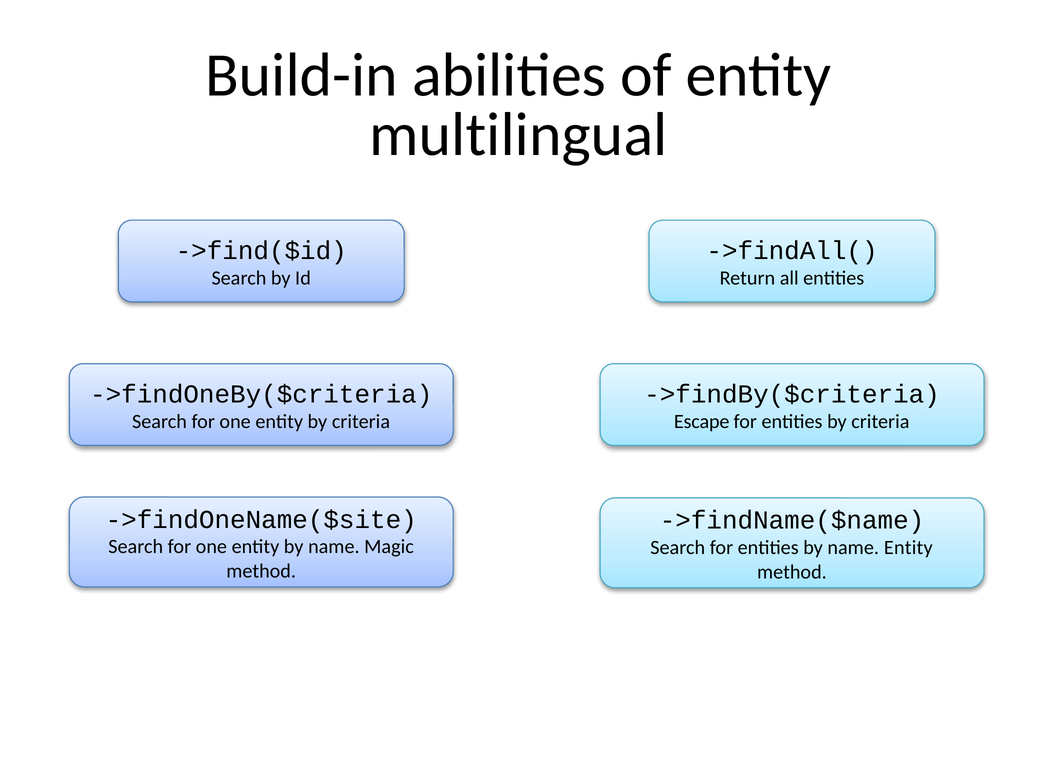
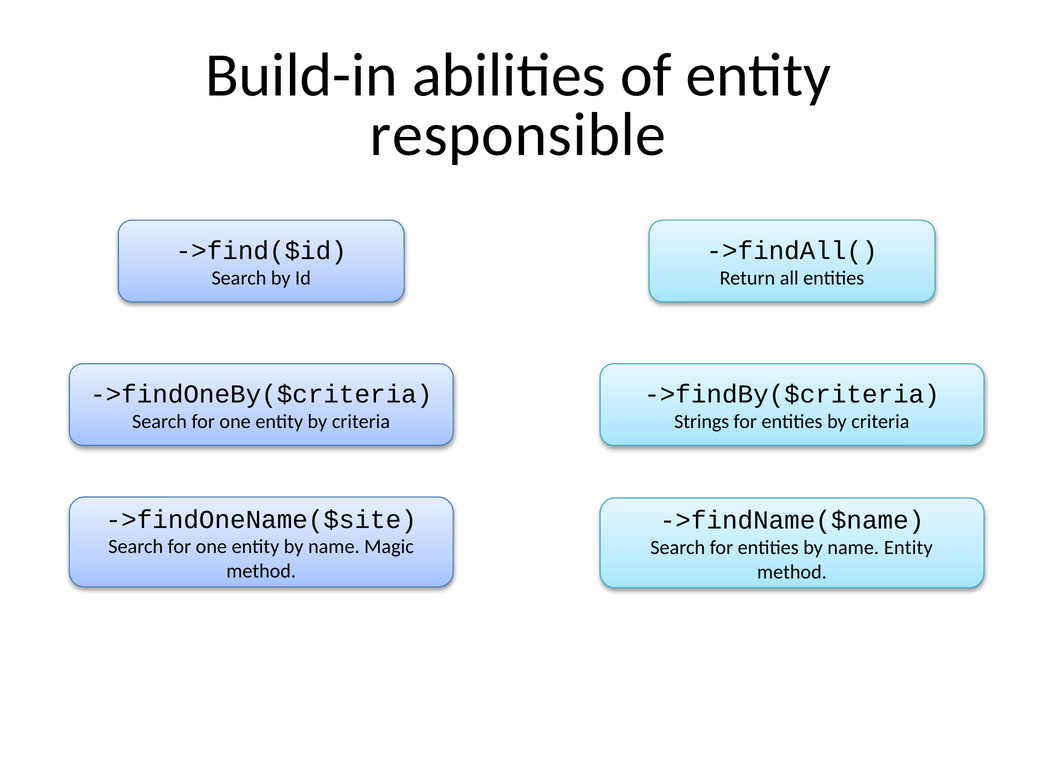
multilingual: multilingual -> responsible (518, 135)
Escape: Escape -> Strings (702, 421)
